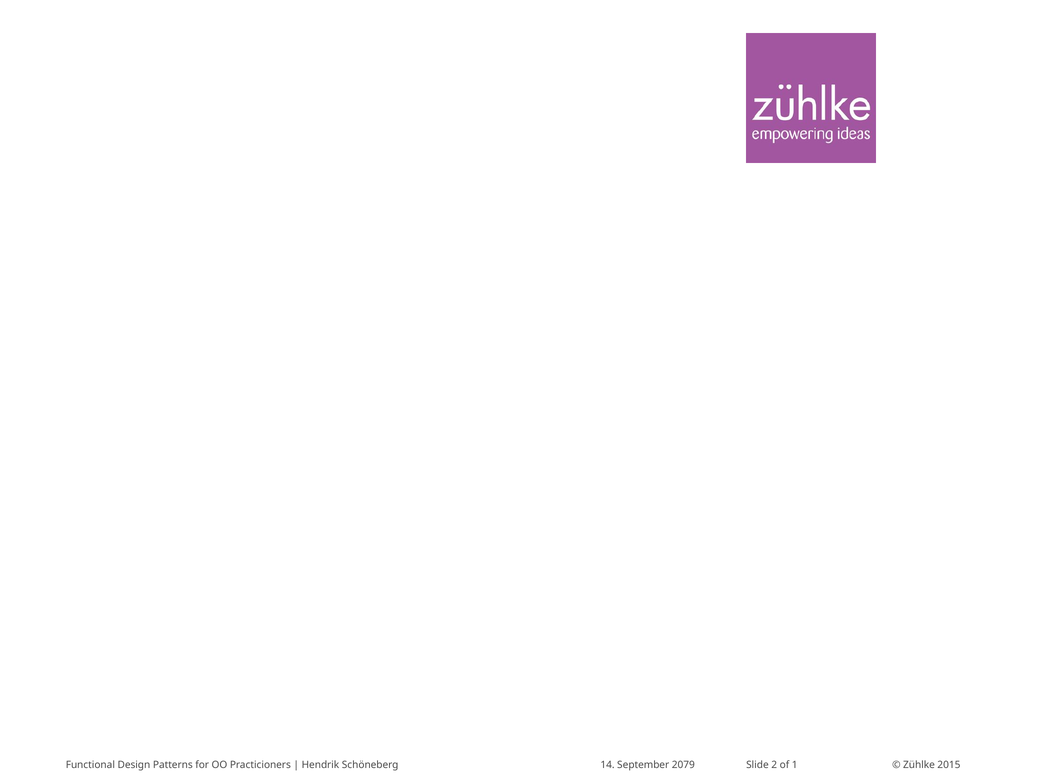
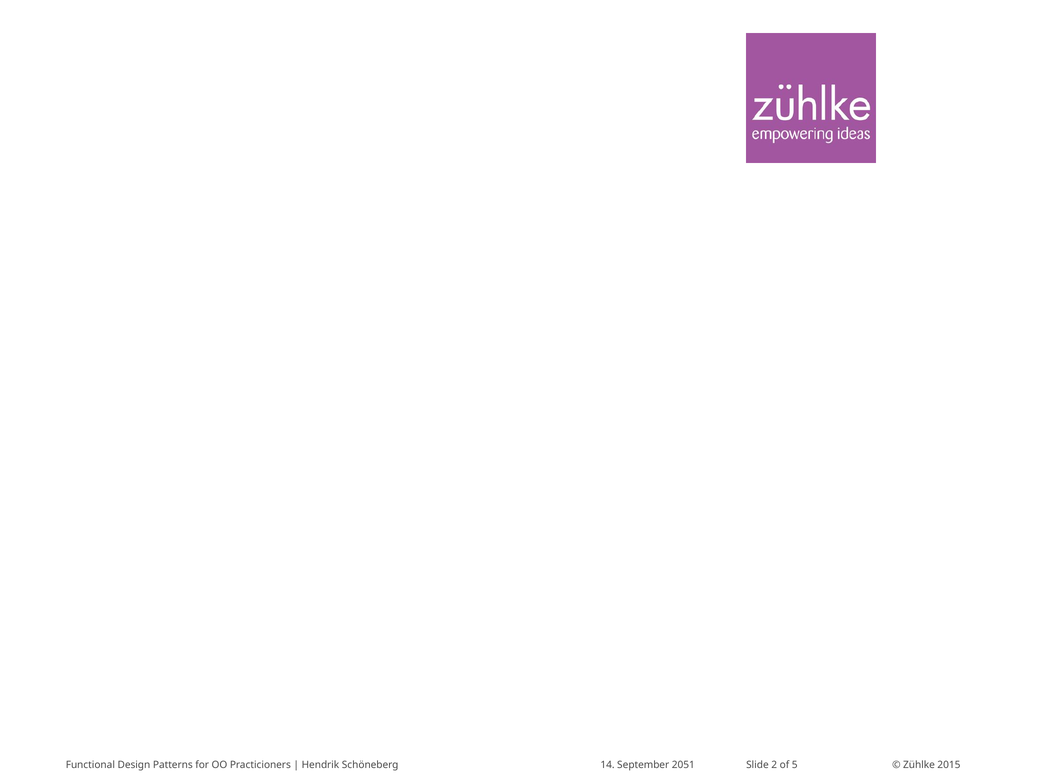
2079: 2079 -> 2051 (683, 765)
1: 1 -> 5 (795, 765)
